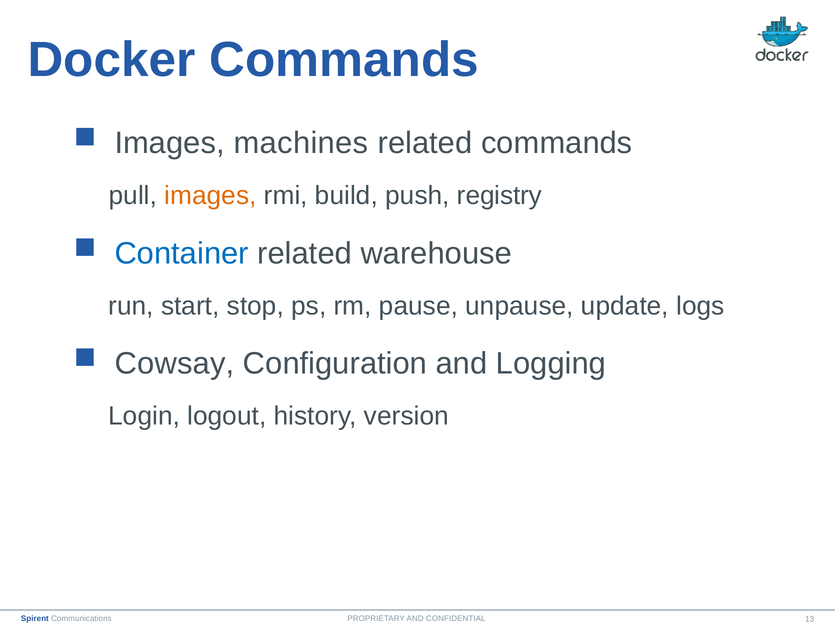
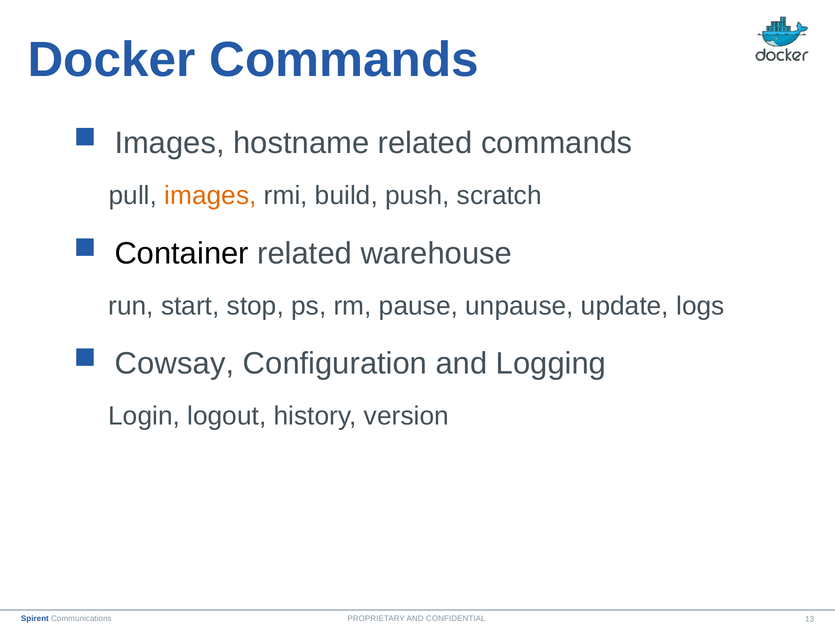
machines: machines -> hostname (301, 143)
registry: registry -> scratch (499, 196)
Container colour: blue -> black (182, 254)
